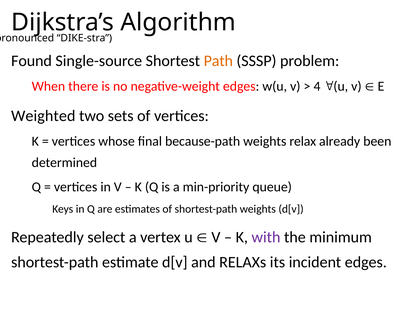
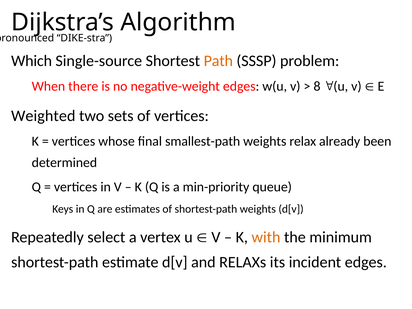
Found: Found -> Which (32, 61)
4: 4 -> 8 (317, 86)
because-path: because-path -> smallest-path (203, 141)
with colour: purple -> orange (266, 237)
